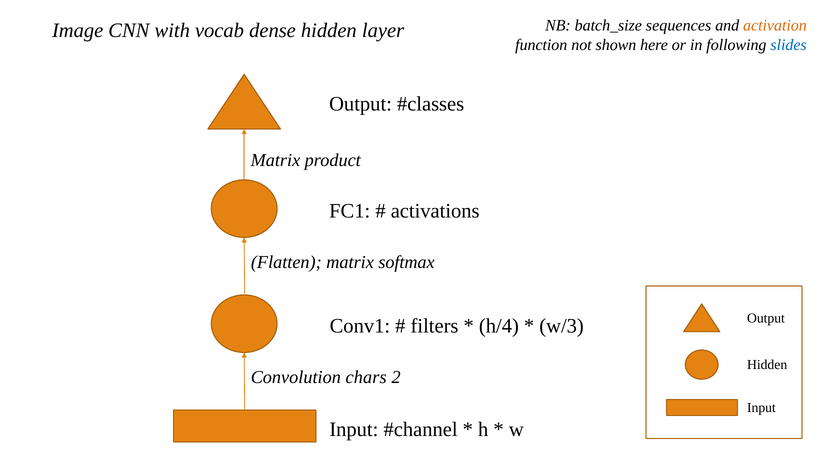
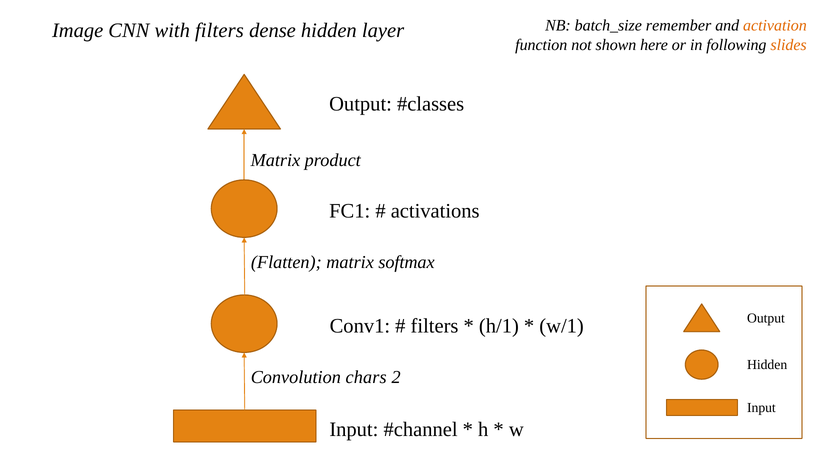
sequences: sequences -> remember (679, 26)
with vocab: vocab -> filters (219, 30)
slides colour: blue -> orange (789, 45)
h/4: h/4 -> h/1 (499, 326)
w/3: w/3 -> w/1 (562, 326)
